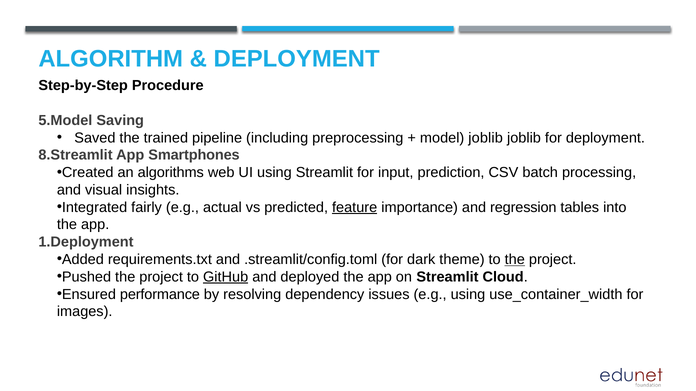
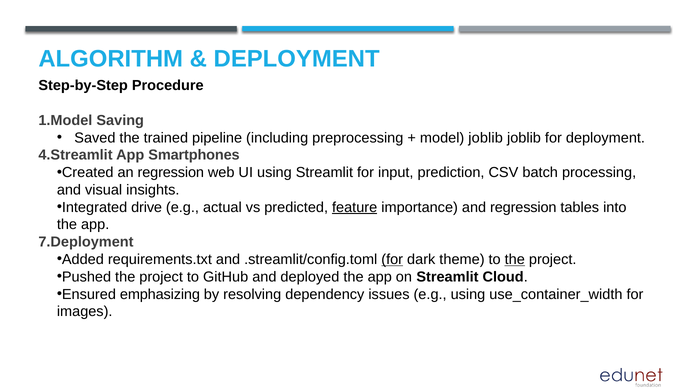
5.Model: 5.Model -> 1.Model (65, 121)
8.Streamlit: 8.Streamlit -> 4.Streamlit (75, 155)
an algorithms: algorithms -> regression (171, 173)
fairly: fairly -> drive (147, 208)
1.Deployment: 1.Deployment -> 7.Deployment (86, 242)
for underline: none -> present (392, 260)
GitHub underline: present -> none (226, 277)
performance: performance -> emphasizing (160, 295)
